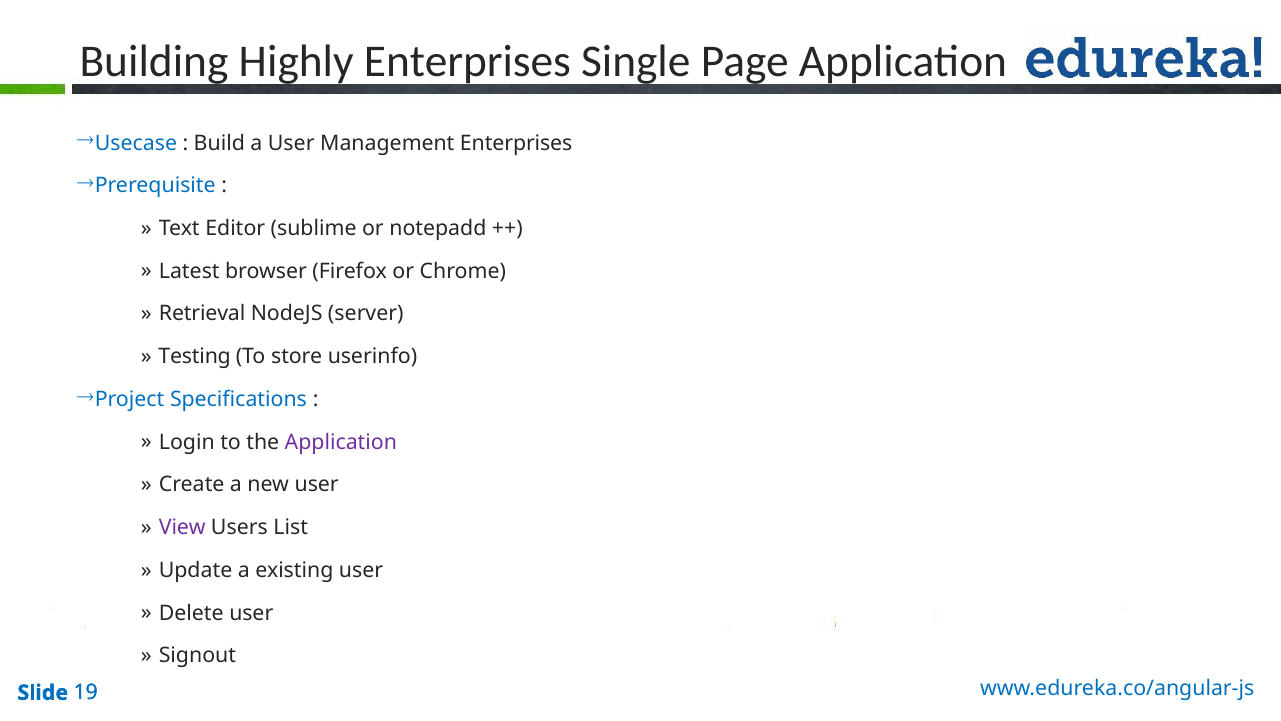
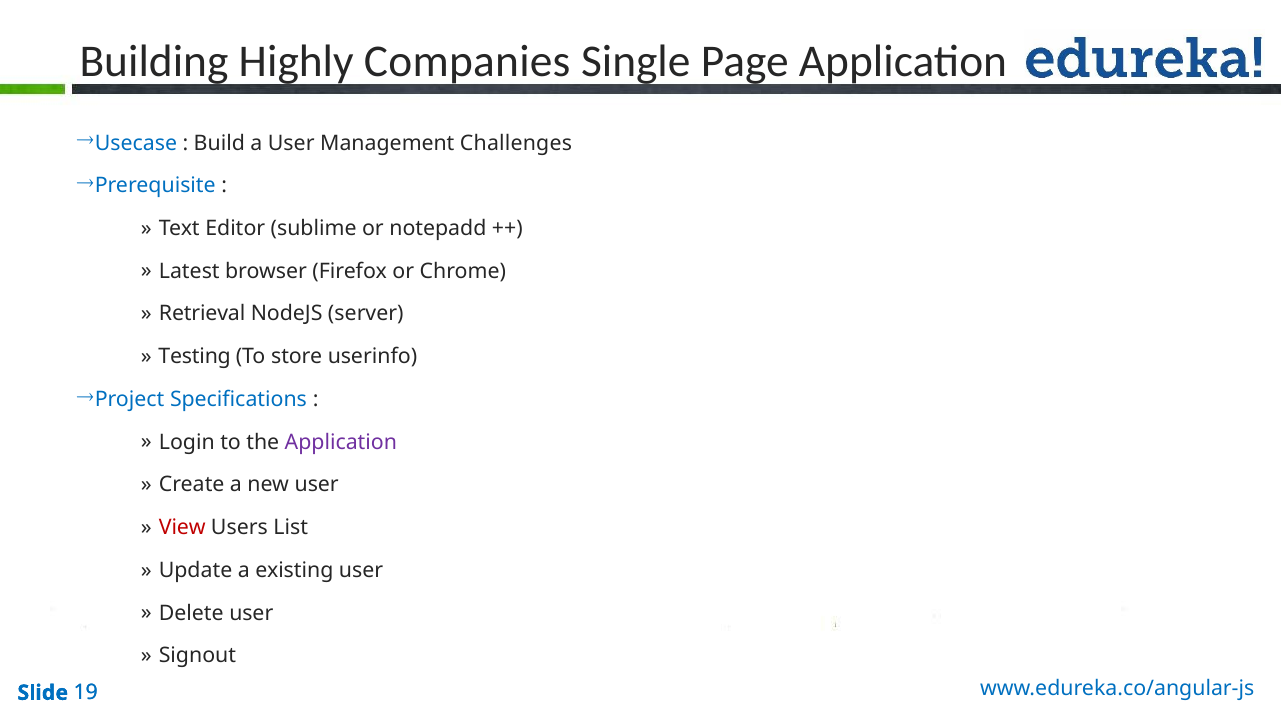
Highly Enterprises: Enterprises -> Companies (467, 62)
Management Enterprises: Enterprises -> Challenges (516, 143)
View colour: purple -> red (182, 527)
